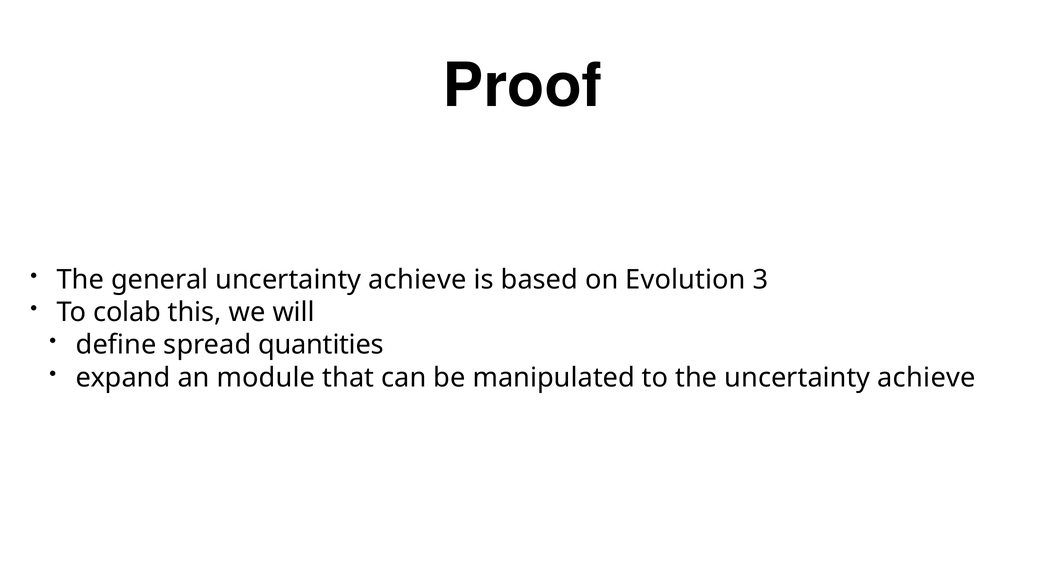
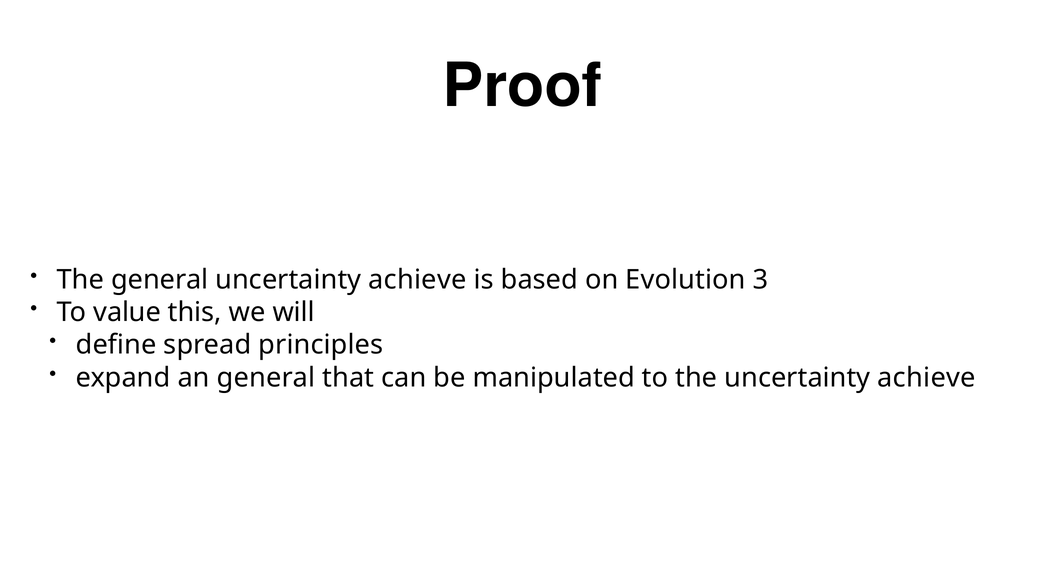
colab: colab -> value (127, 312)
quantities: quantities -> principles (321, 345)
an module: module -> general (266, 377)
